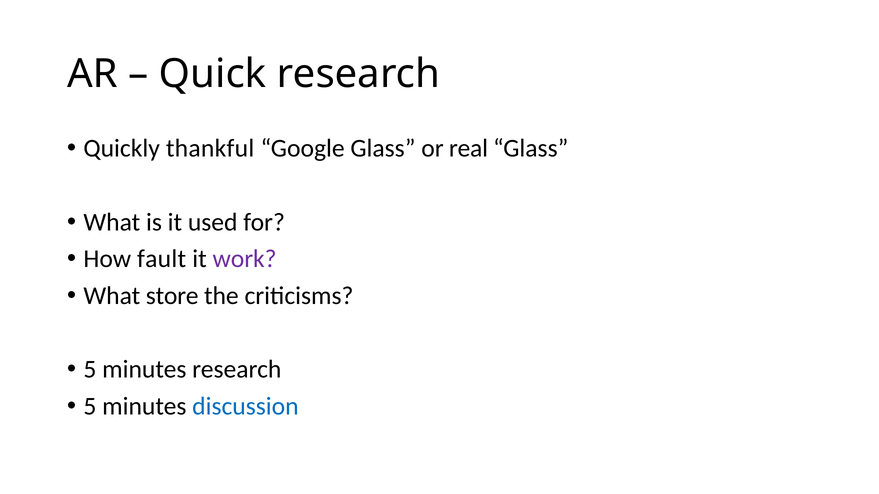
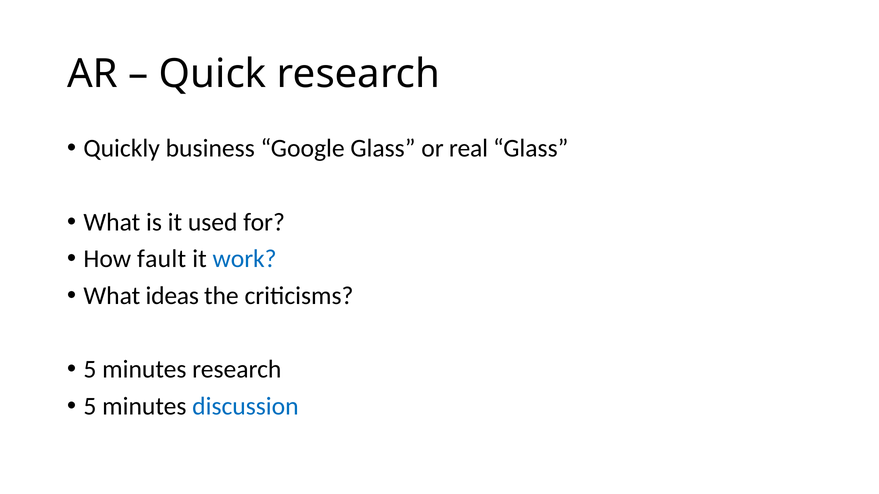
thankful: thankful -> business (210, 149)
work colour: purple -> blue (245, 259)
store: store -> ideas (172, 296)
